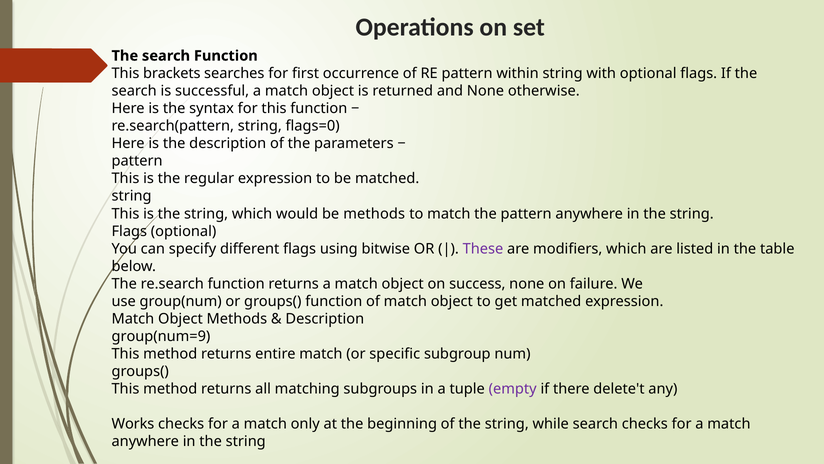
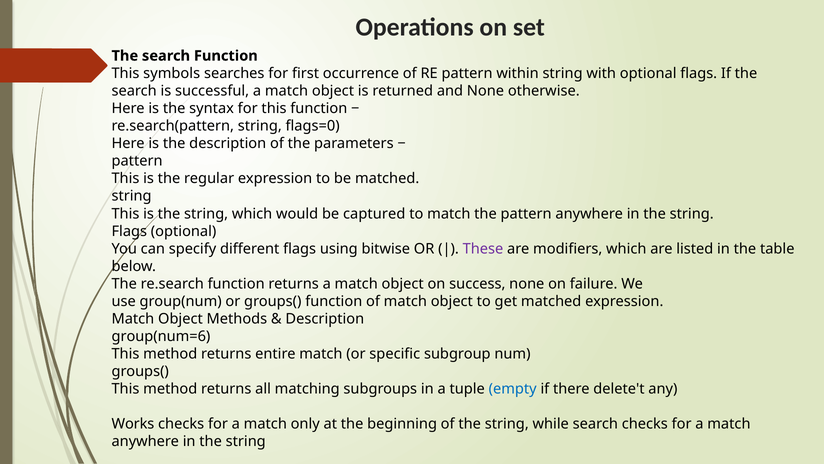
brackets: brackets -> symbols (172, 73)
be methods: methods -> captured (374, 213)
group(num=9: group(num=9 -> group(num=6 (161, 336)
empty colour: purple -> blue (513, 389)
